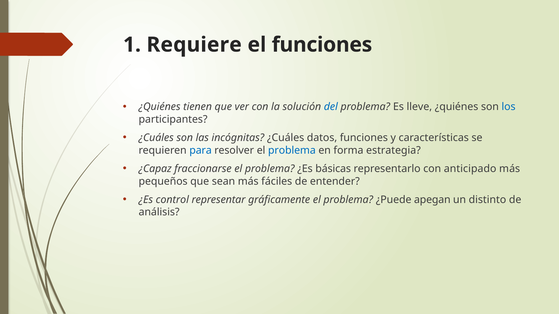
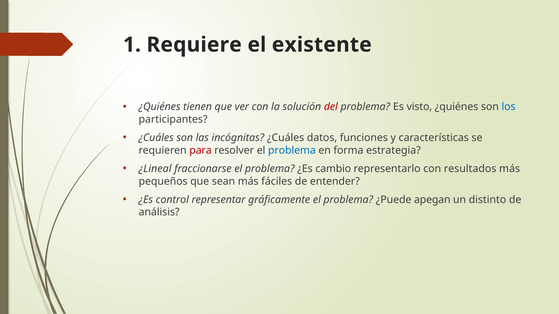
el funciones: funciones -> existente (322, 45)
del colour: blue -> red (331, 107)
lleve: lleve -> visto (419, 107)
para colour: blue -> red (201, 151)
¿Capaz: ¿Capaz -> ¿Lineal (155, 169)
básicas: básicas -> cambio (333, 169)
anticipado: anticipado -> resultados (470, 169)
